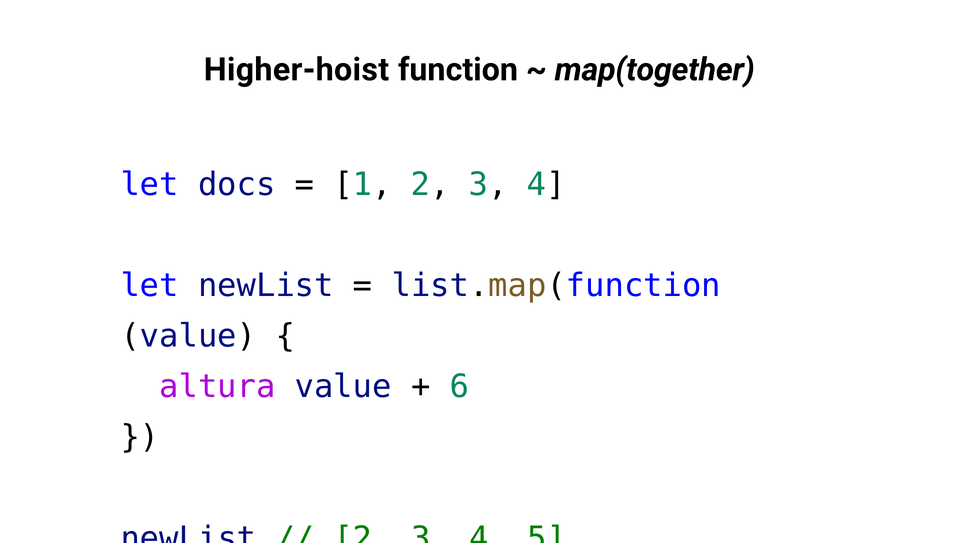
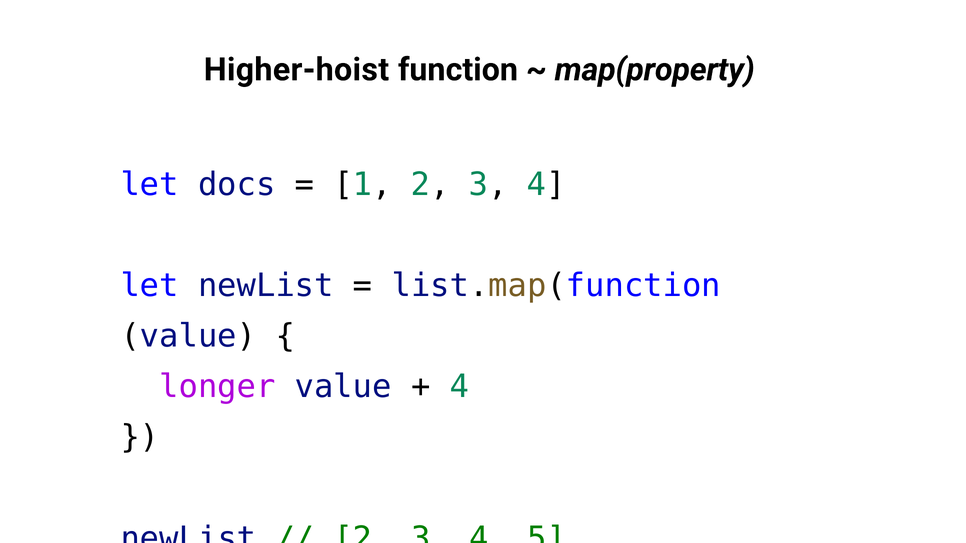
map(together: map(together -> map(property (655, 70)
altura: altura -> longer (217, 387)
6: 6 -> 4 (460, 387)
